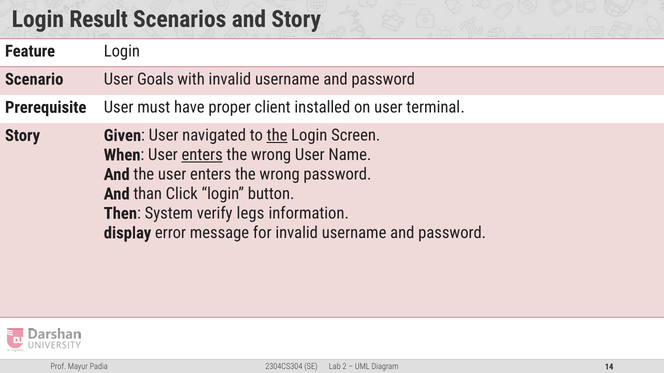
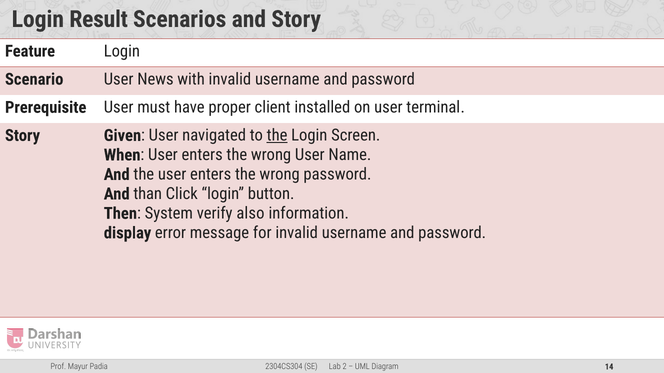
Goals: Goals -> News (155, 79)
enters underline: present -> none (202, 155)
legs: legs -> also (250, 214)
